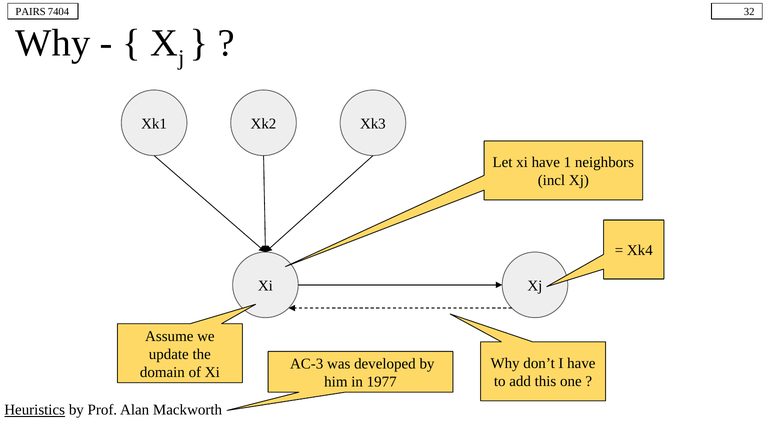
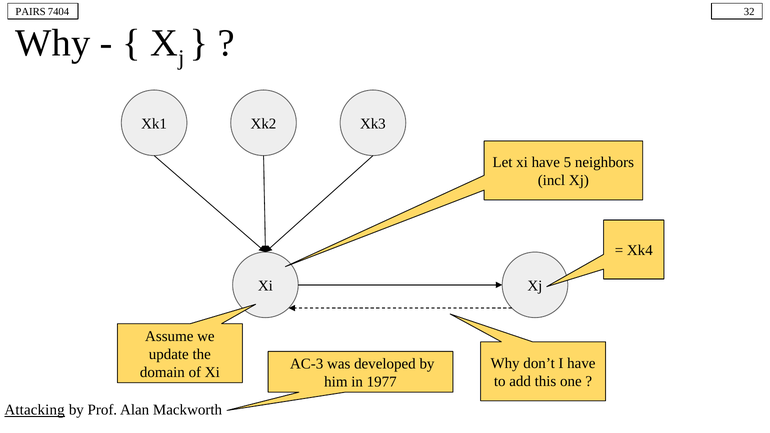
1: 1 -> 5 (567, 163)
Heuristics: Heuristics -> Attacking (35, 410)
